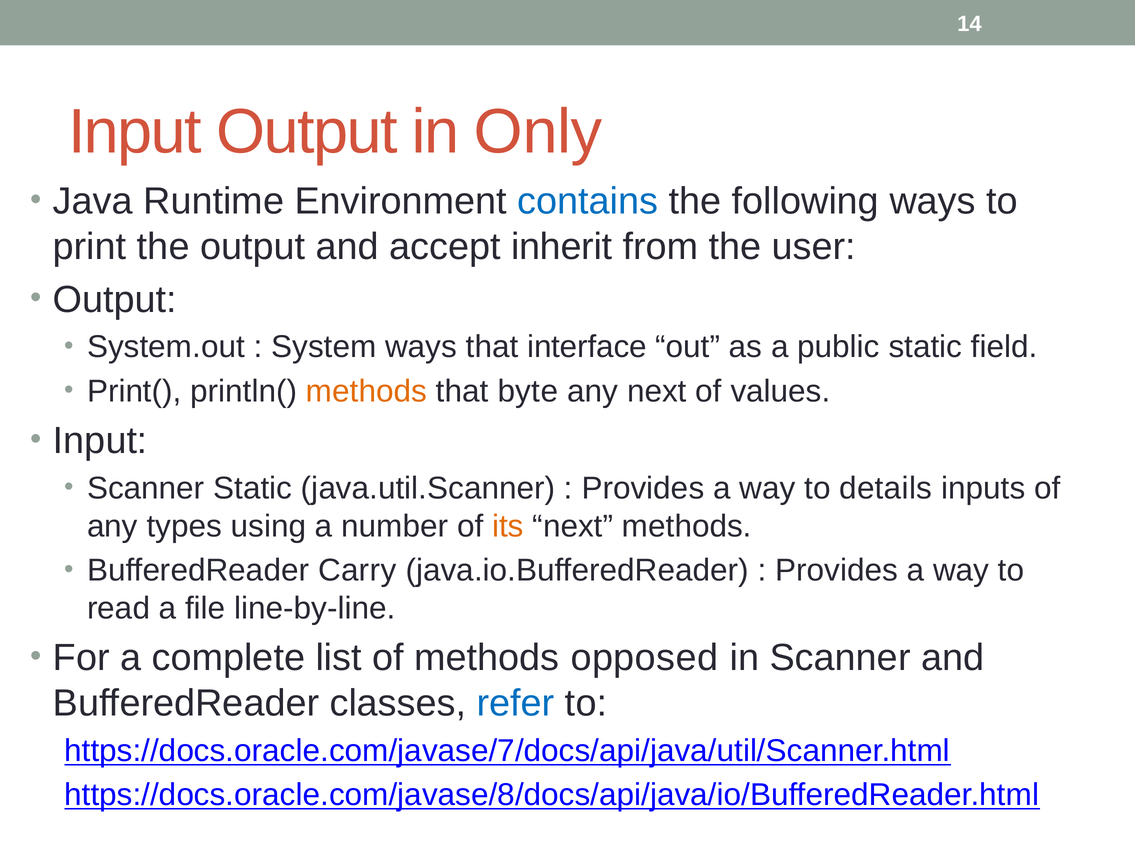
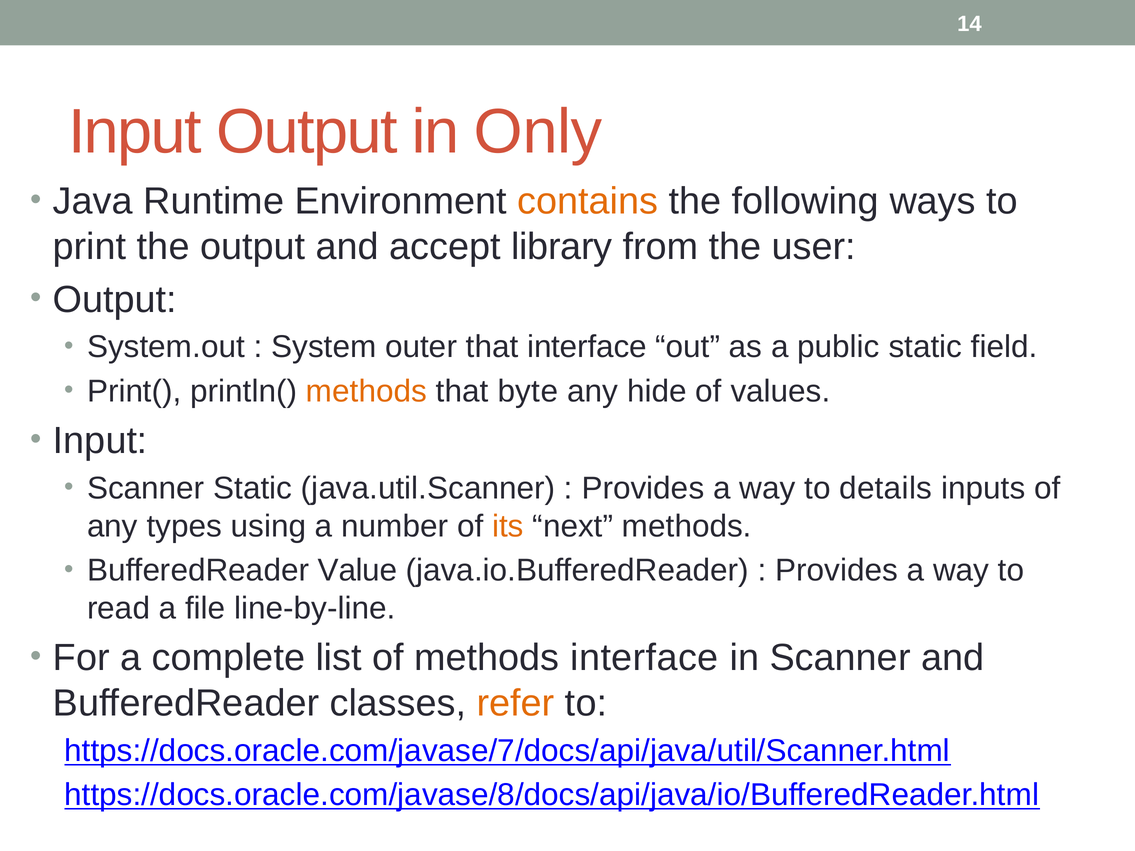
contains colour: blue -> orange (588, 201)
inherit: inherit -> library (562, 247)
System ways: ways -> outer (421, 347)
any next: next -> hide (657, 391)
Carry: Carry -> Value (358, 571)
methods opposed: opposed -> interface (644, 658)
refer colour: blue -> orange (516, 703)
